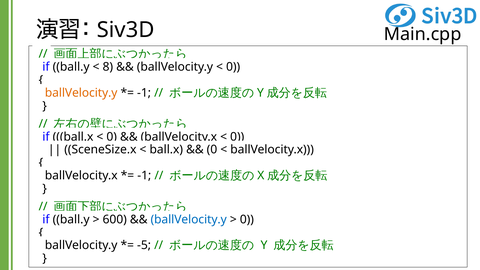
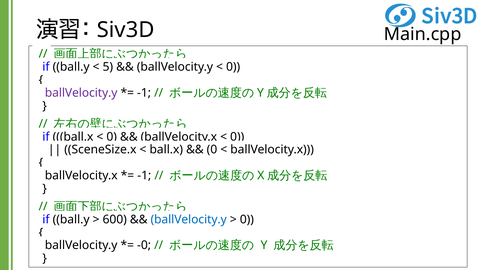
8: 8 -> 5 (108, 67)
ballVelocity.y colour: orange -> purple (81, 93)
-5: -5 -> -0 (144, 245)
